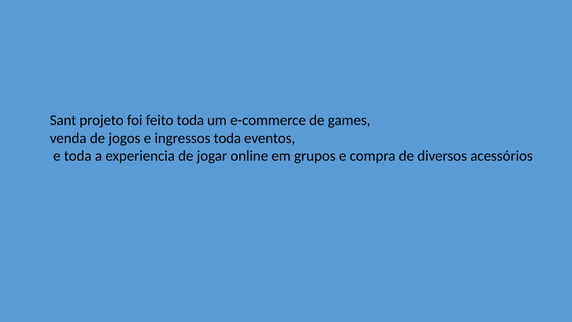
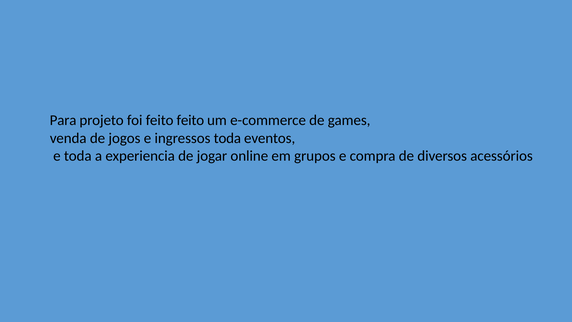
Sant: Sant -> Para (63, 120)
feito toda: toda -> feito (190, 120)
